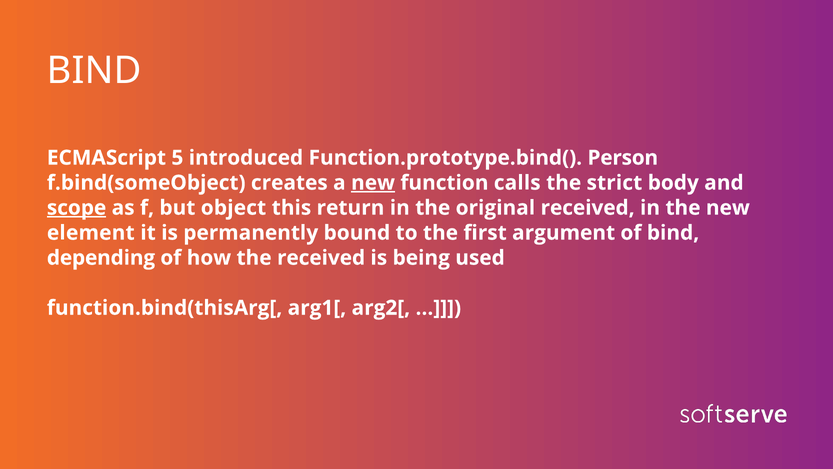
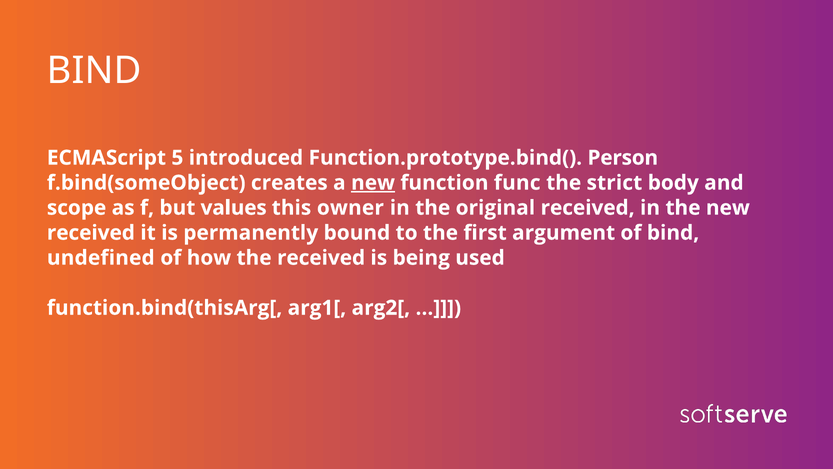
calls: calls -> func (517, 183)
scope underline: present -> none (77, 208)
object: object -> values (234, 208)
return: return -> owner (350, 208)
element: element -> received (91, 233)
depending: depending -> undefined (101, 258)
